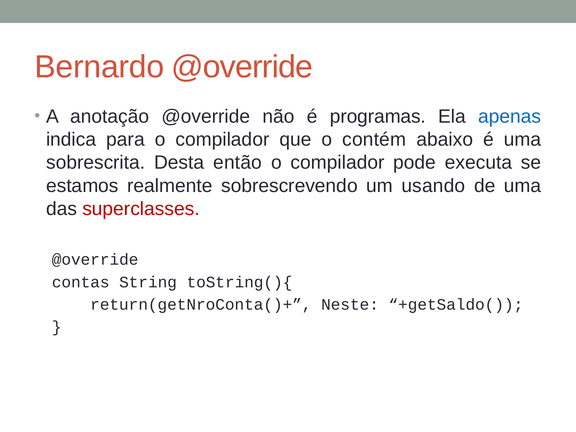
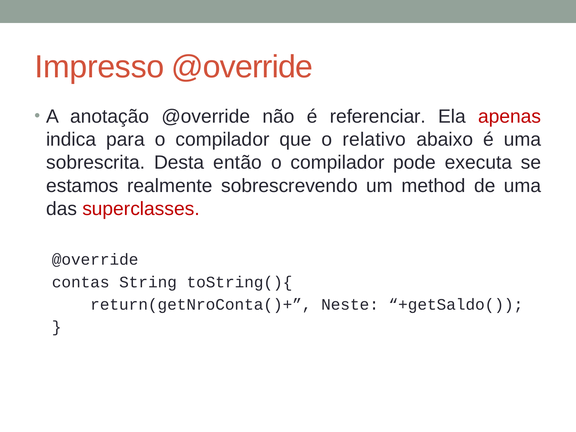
Bernardo: Bernardo -> Impresso (99, 67)
programas: programas -> referenciar (378, 117)
apenas colour: blue -> red (510, 117)
contém: contém -> relativo (374, 140)
usando: usando -> method (433, 186)
